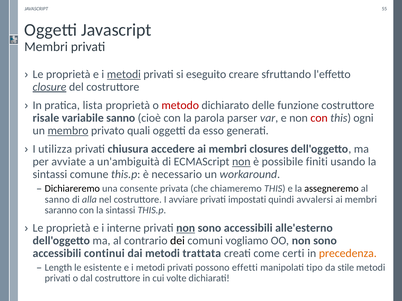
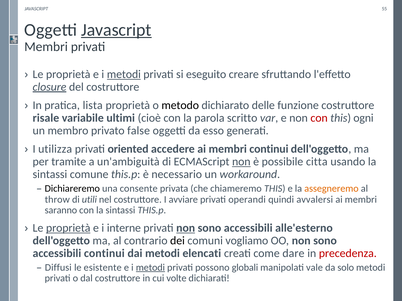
Javascript underline: none -> present (116, 30)
metodo colour: red -> black (180, 105)
variabile sanno: sanno -> ultimi (121, 118)
parser: parser -> scritto (242, 118)
membro underline: present -> none (68, 131)
quali: quali -> false (139, 131)
chiusura: chiusura -> oriented (128, 149)
membri closures: closures -> continui (269, 149)
avviate: avviate -> tramite (69, 162)
finiti: finiti -> citta (317, 162)
assegneremo colour: black -> orange (331, 189)
sanno: sanno -> throw (57, 200)
alla: alla -> utili (89, 200)
impostati: impostati -> operandi (247, 200)
proprietà underline: none -> present (68, 228)
trattata: trattata -> elencati (202, 254)
certi: certi -> dare (293, 254)
precedenza colour: orange -> red (348, 254)
Length: Length -> Diffusi (58, 268)
metodi underline: none -> present (150, 268)
effetti: effetti -> globali (245, 268)
tipo: tipo -> vale (314, 268)
stile: stile -> solo (346, 268)
